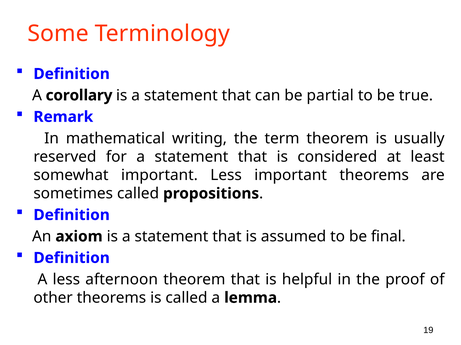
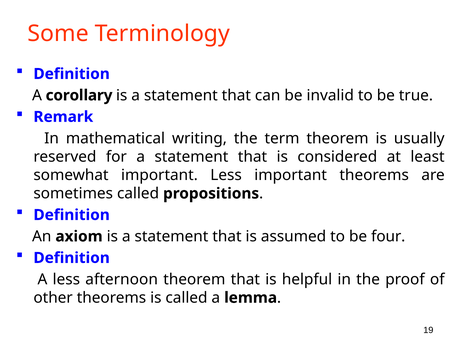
partial: partial -> invalid (330, 96)
final: final -> four (388, 237)
